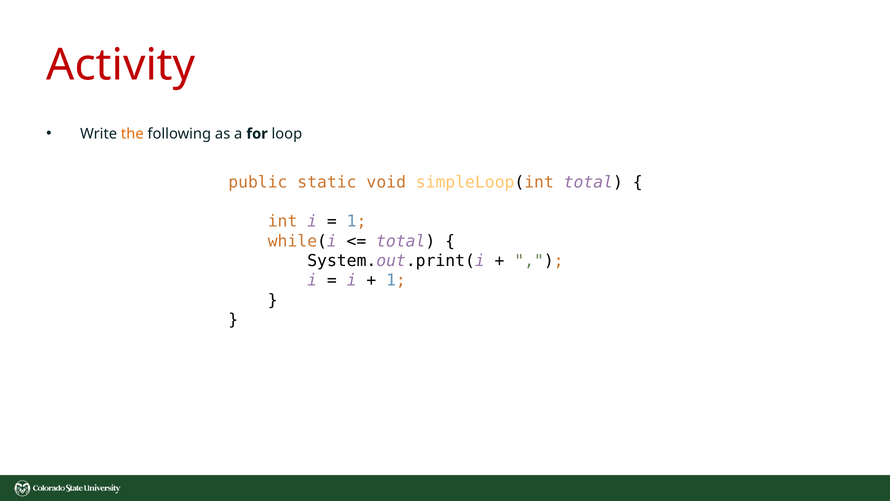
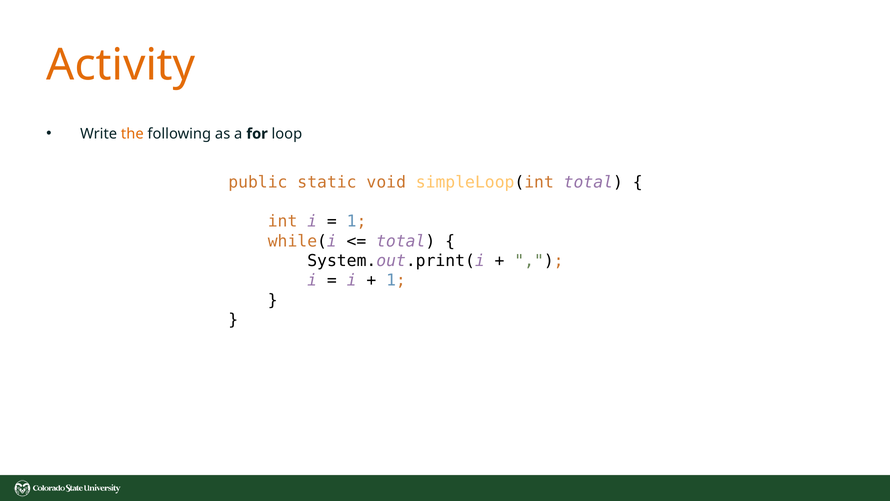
Activity colour: red -> orange (121, 65)
